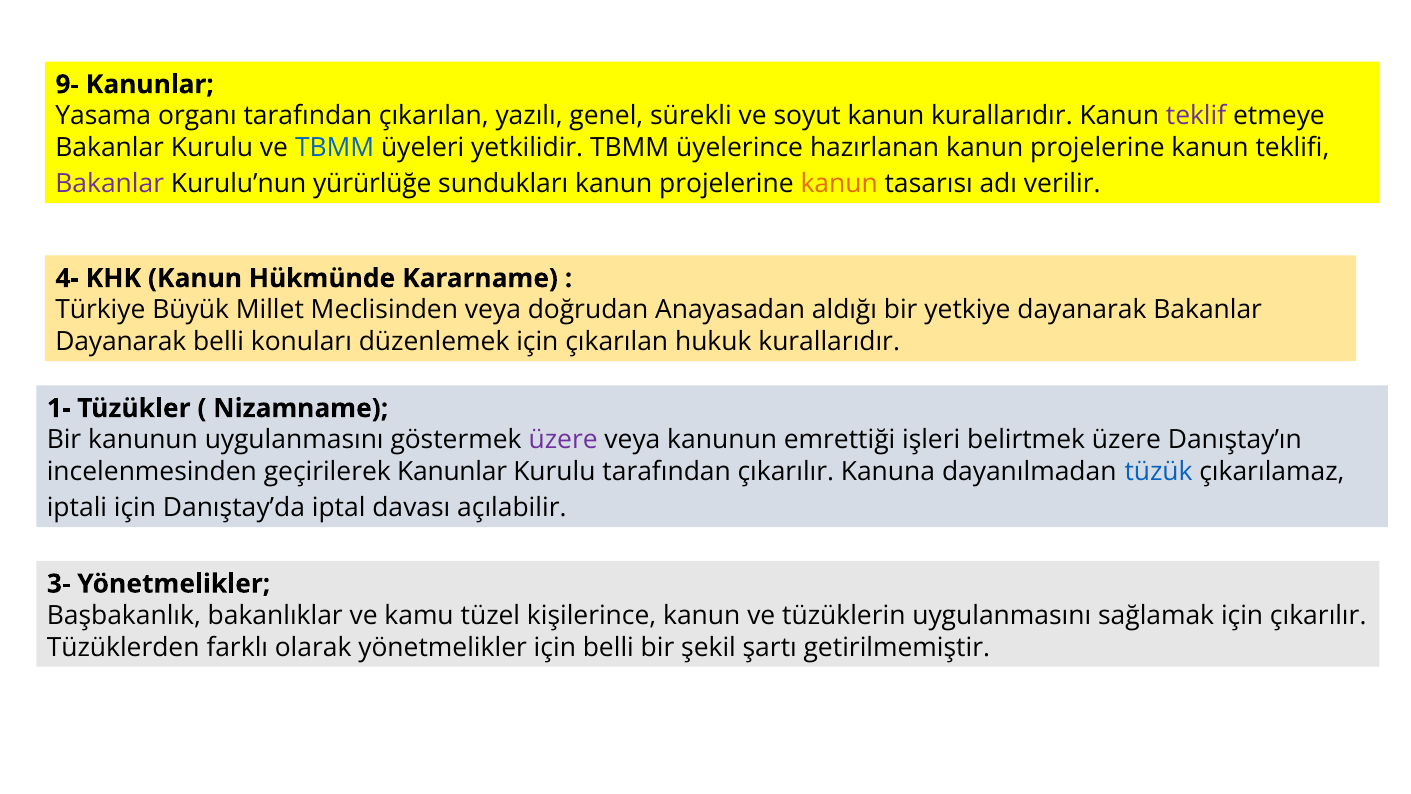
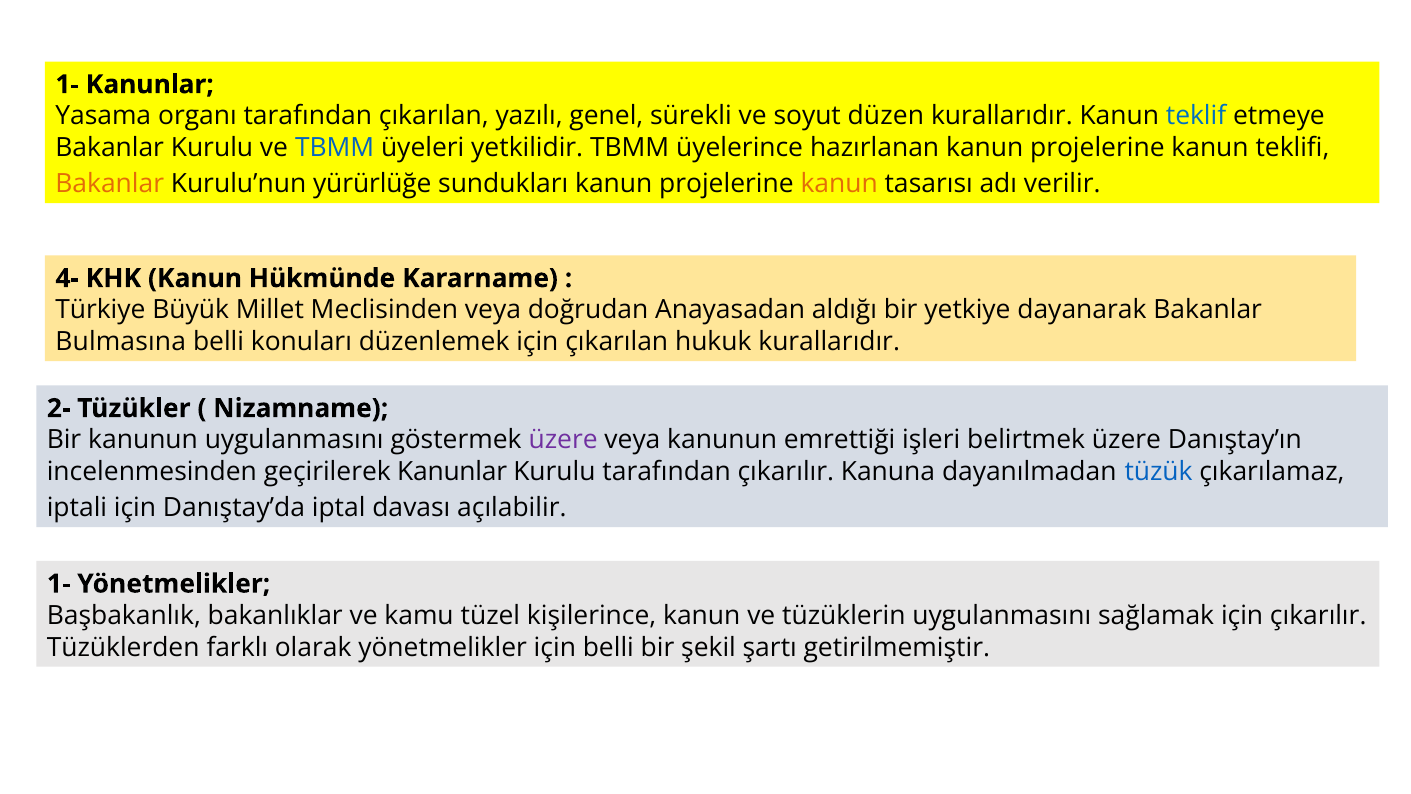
9-: 9- -> 1- (67, 84)
soyut kanun: kanun -> düzen (886, 116)
teklif colour: purple -> blue (1196, 116)
Bakanlar colour: purple -> orange (110, 184)
Dayanarak: Dayanarak -> Bulmasına (121, 342)
1-: 1- -> 2- (59, 408)
3-: 3- -> 1- (59, 584)
